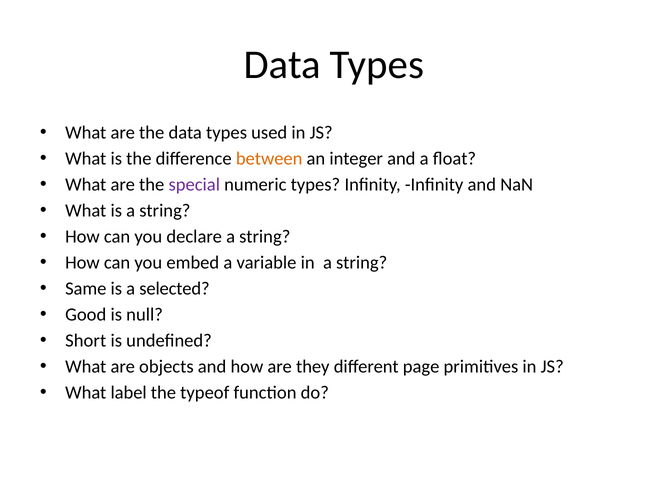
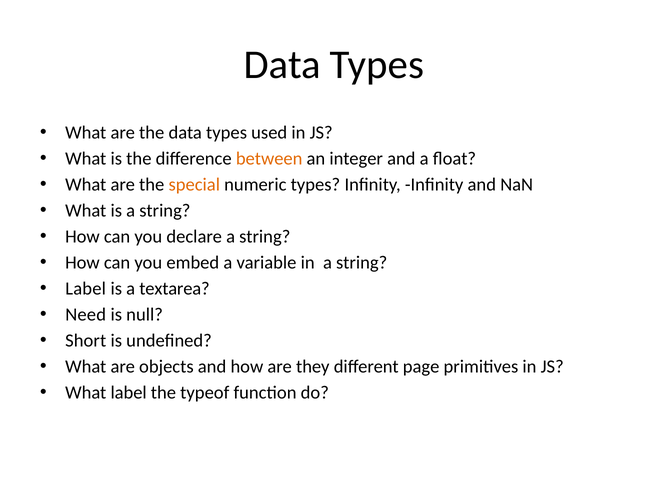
special colour: purple -> orange (194, 185)
Same: Same -> Label (86, 289)
selected: selected -> textarea (174, 289)
Good: Good -> Need (86, 315)
